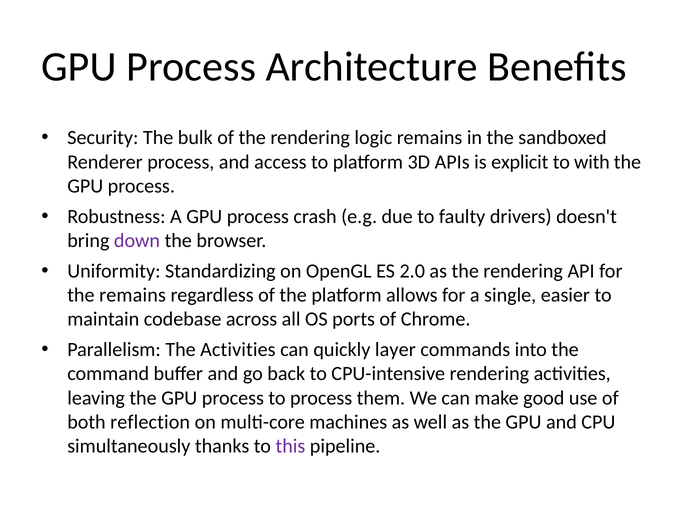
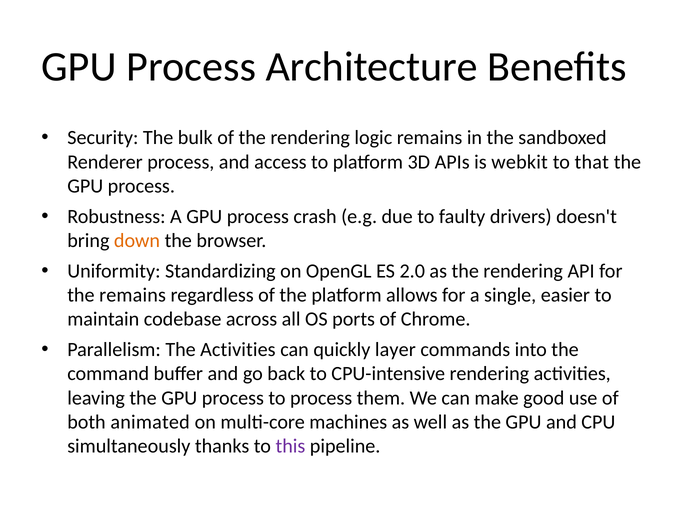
explicit: explicit -> webkit (520, 162)
with: with -> that (592, 162)
down colour: purple -> orange (137, 240)
reflection: reflection -> animated (150, 422)
